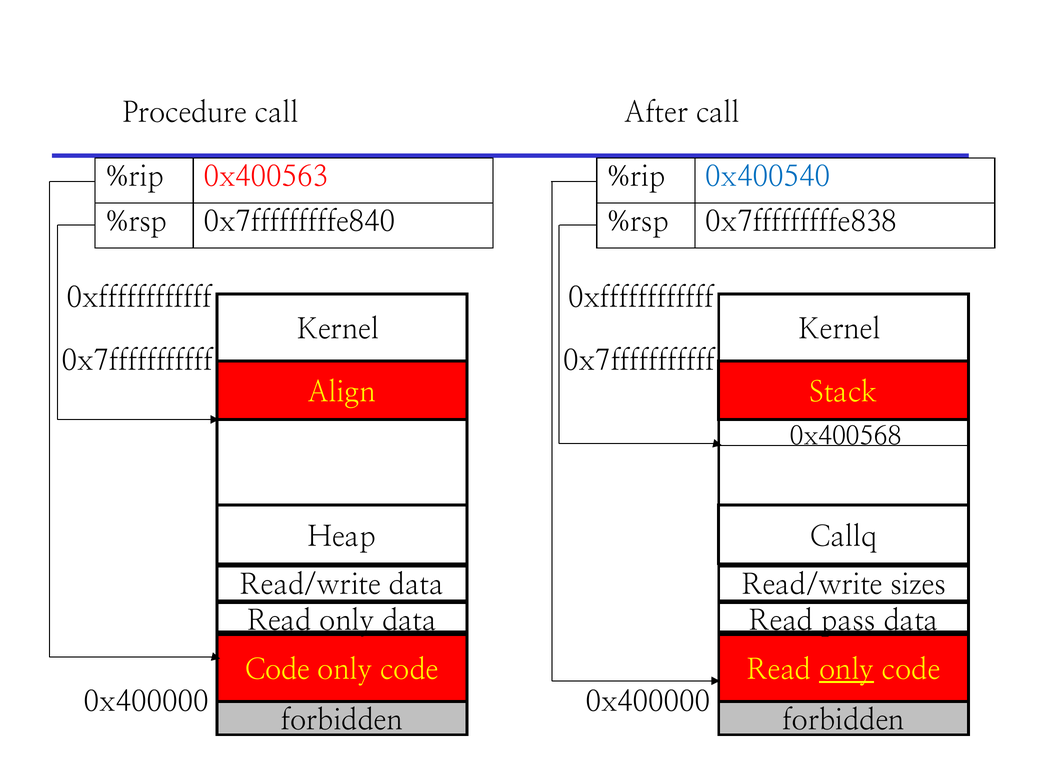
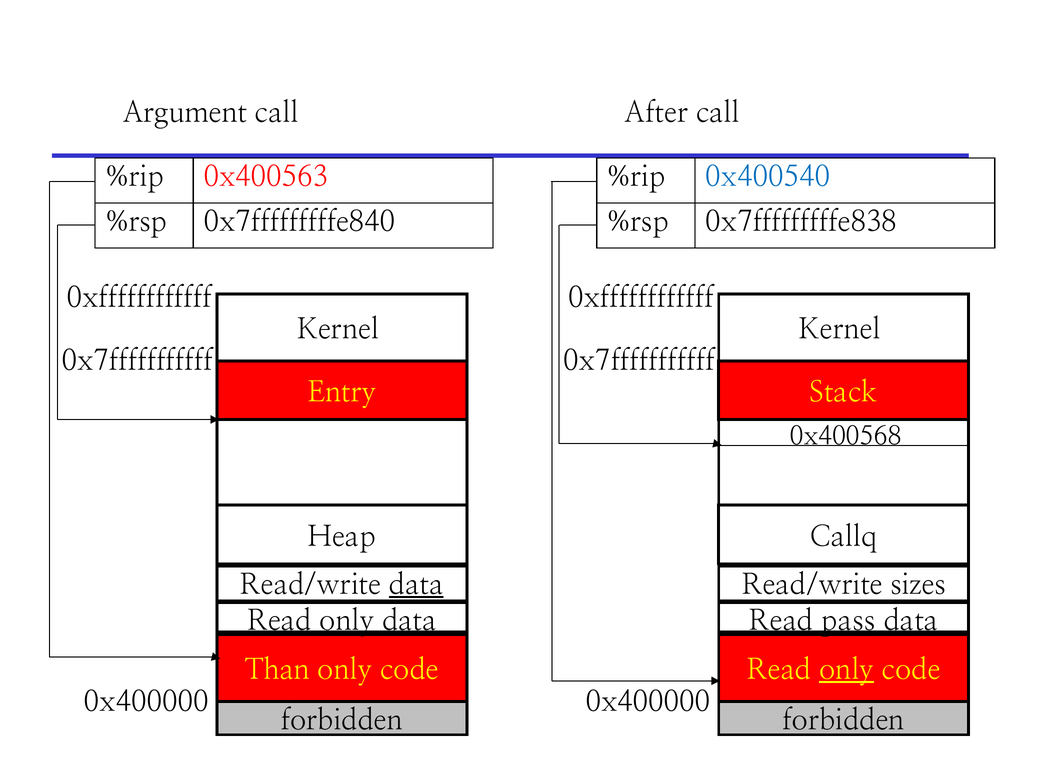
Procedure: Procedure -> Argument (185, 113)
Align: Align -> Entry (342, 392)
data underline: none -> present (416, 585)
Code: Code -> Than (277, 670)
